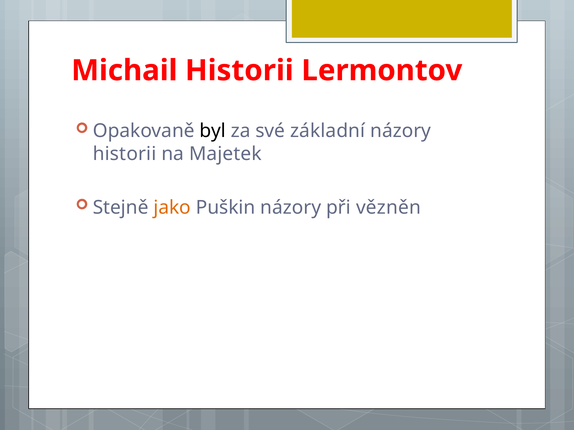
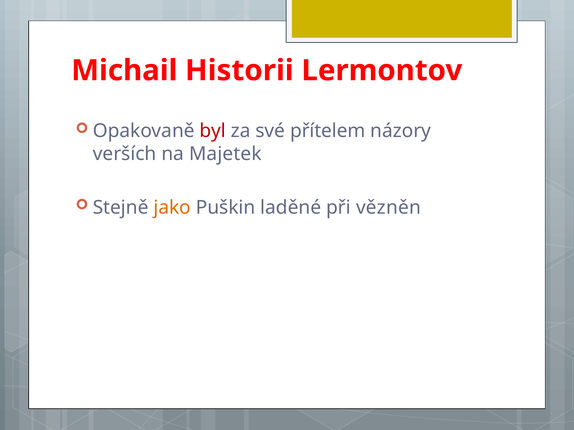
byl colour: black -> red (213, 131)
základní: základní -> přítelem (328, 131)
historii: historii -> verších (125, 154)
Puškin názory: názory -> laděné (291, 208)
